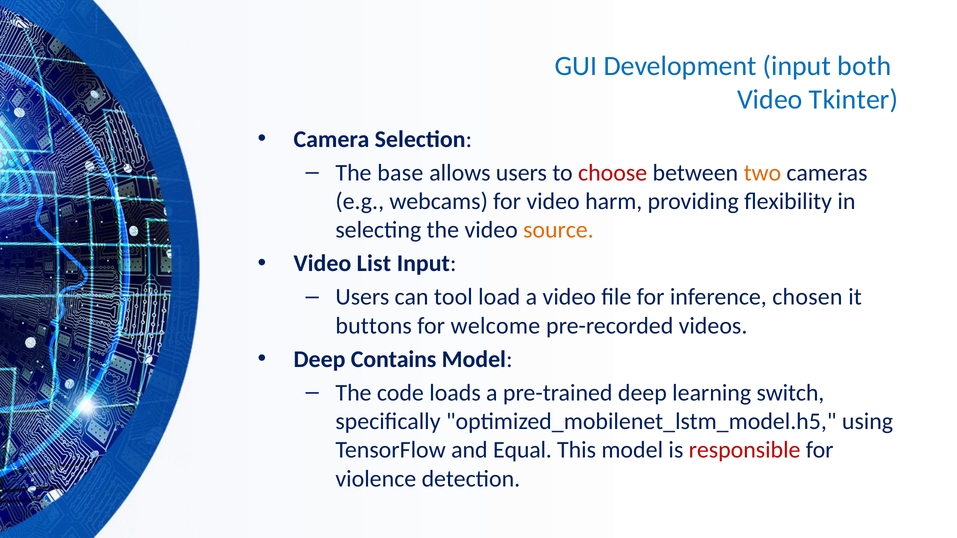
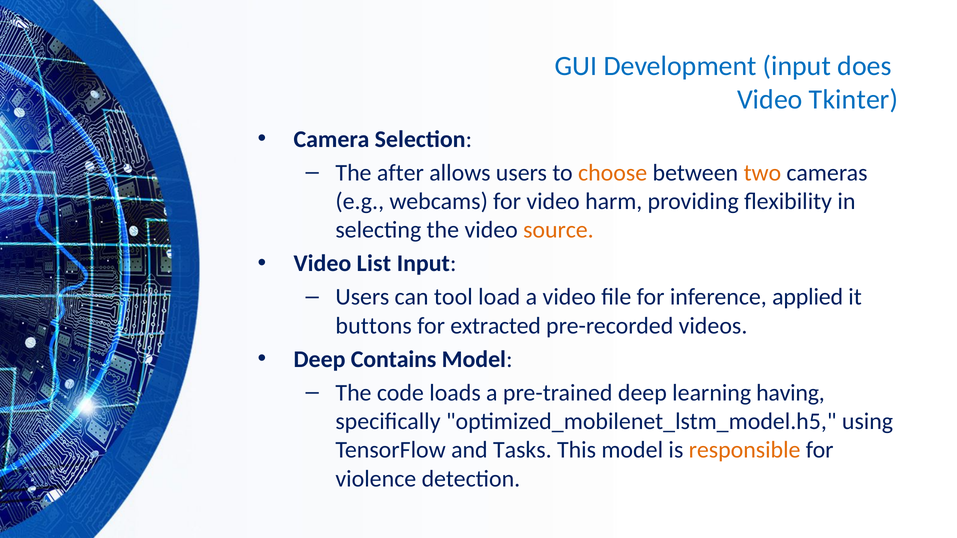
both: both -> does (865, 66)
base: base -> after (400, 173)
choose colour: red -> orange (613, 173)
chosen: chosen -> applied (808, 297)
welcome: welcome -> extracted (496, 326)
switch: switch -> having (790, 393)
Equal: Equal -> Tasks (522, 450)
responsible colour: red -> orange (745, 450)
